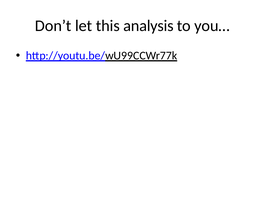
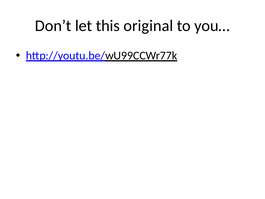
analysis: analysis -> original (148, 26)
